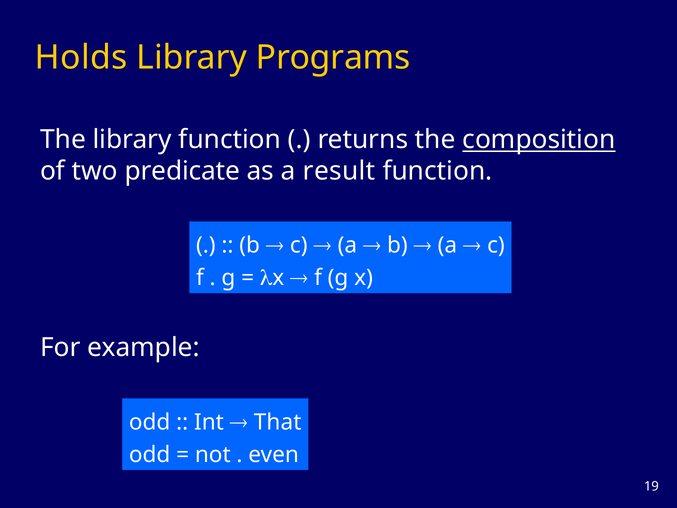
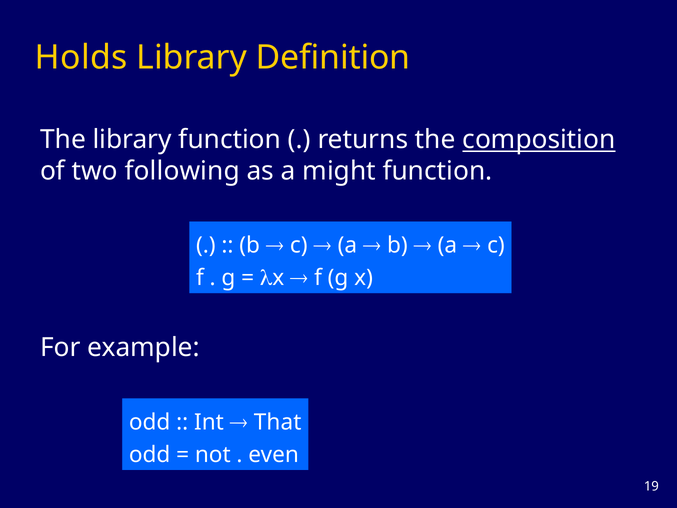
Programs: Programs -> Definition (333, 58)
predicate: predicate -> following (182, 171)
result: result -> might (339, 171)
